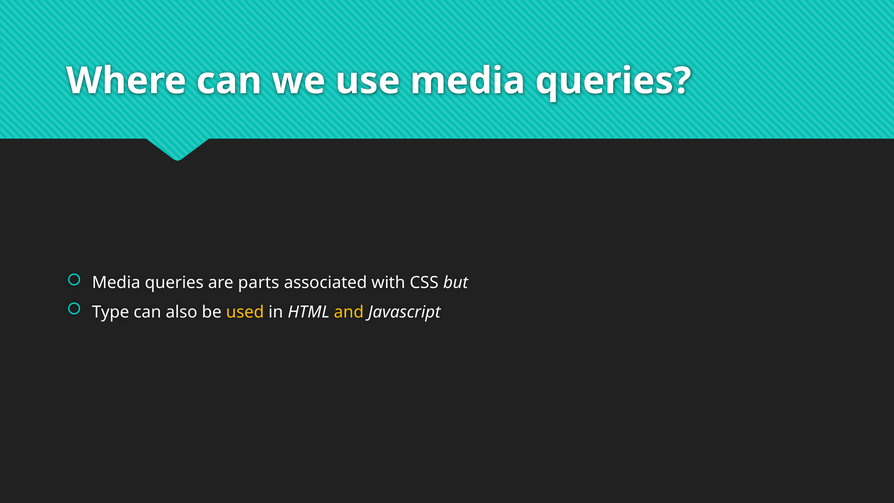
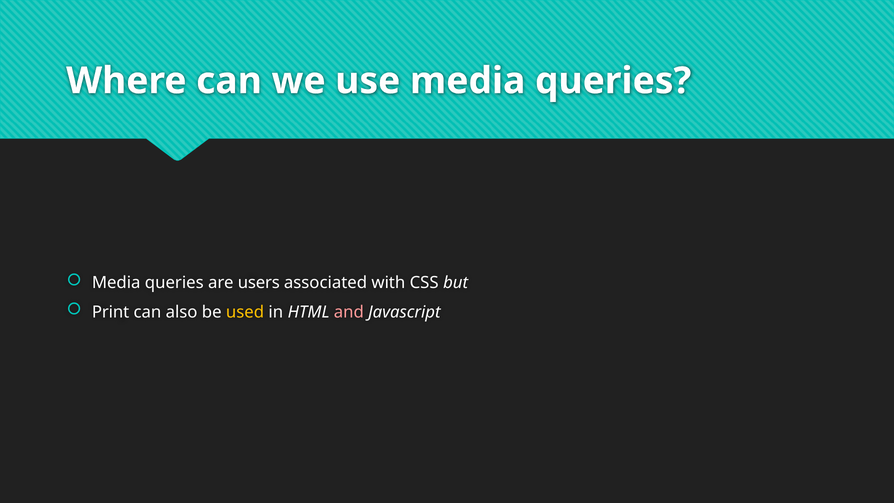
parts: parts -> users (259, 283)
Type: Type -> Print (111, 312)
and colour: yellow -> pink (349, 312)
